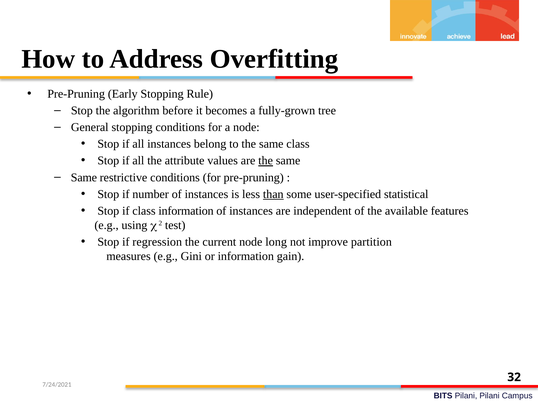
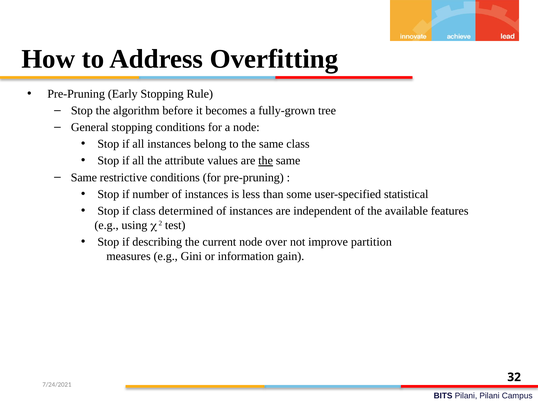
than underline: present -> none (273, 194)
class information: information -> determined (186, 211)
regression: regression -> describing (157, 242)
long: long -> over (276, 242)
